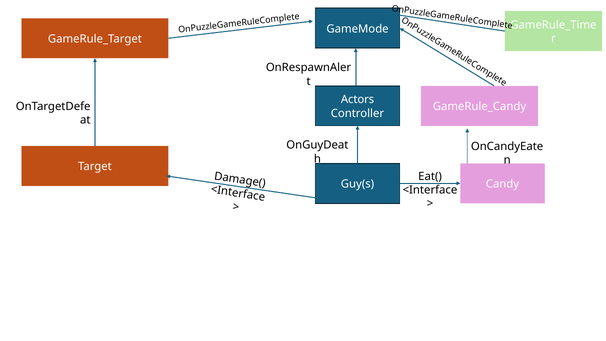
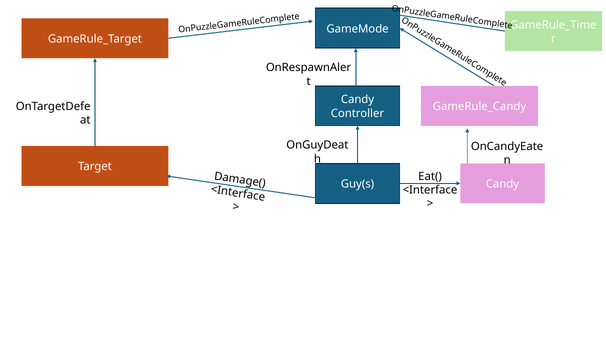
Actors: Actors -> Candy (358, 100)
